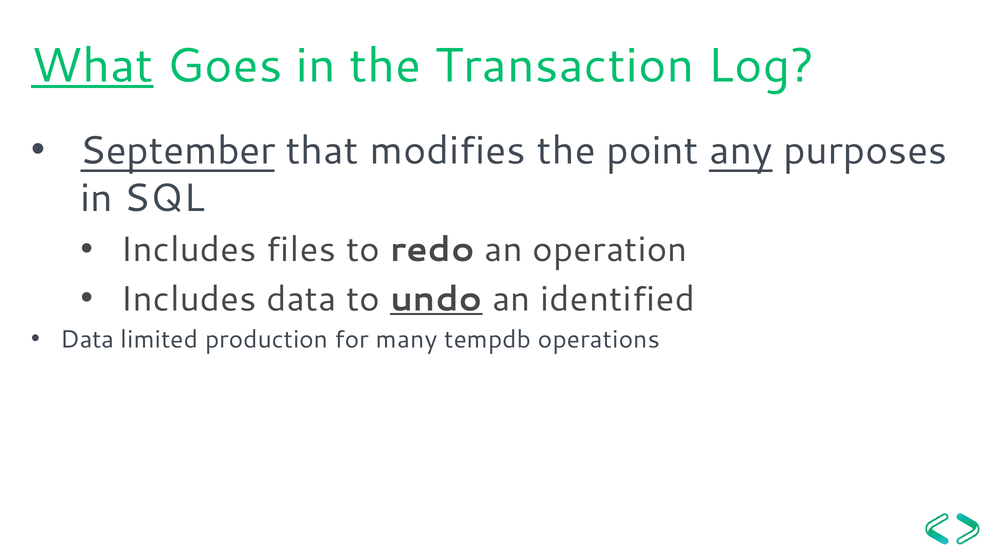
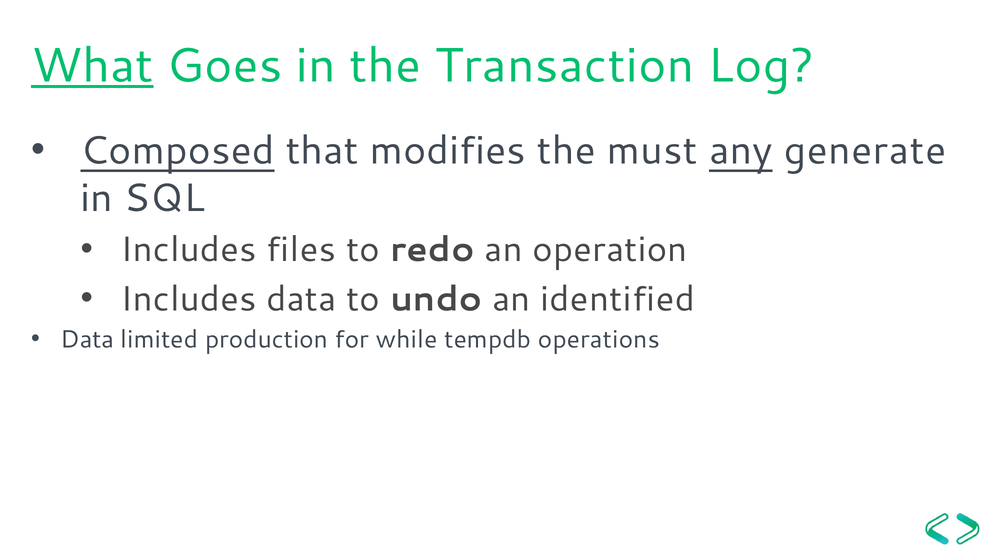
September: September -> Composed (178, 151)
point: point -> must (652, 151)
purposes: purposes -> generate (865, 151)
undo underline: present -> none (436, 299)
many: many -> while (407, 339)
